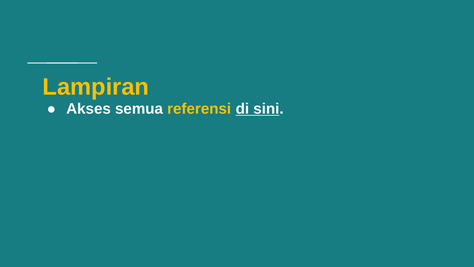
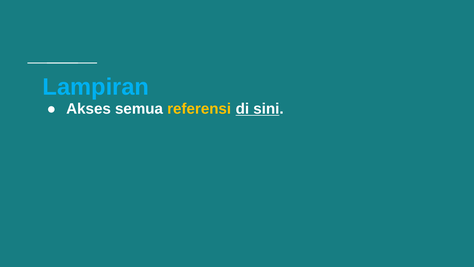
Lampiran colour: yellow -> light blue (96, 87)
